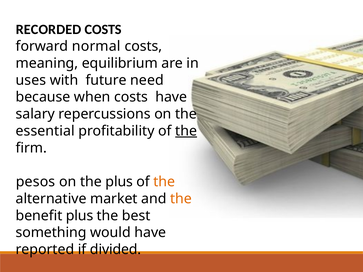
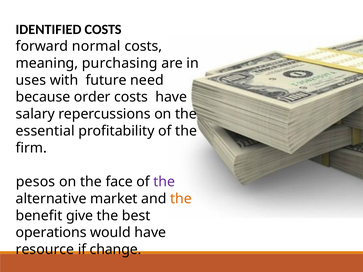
RECORDED: RECORDED -> IDENTIFIED (49, 29)
equilibrium: equilibrium -> purchasing (120, 63)
when: when -> order (92, 97)
the underline: present -> none (186, 131)
the plus: plus -> face (119, 182)
the colour: orange -> purple (164, 182)
benefit plus: plus -> give (80, 216)
something: something -> operations (51, 233)
reported: reported -> resource (45, 250)
divided: divided -> change (116, 250)
